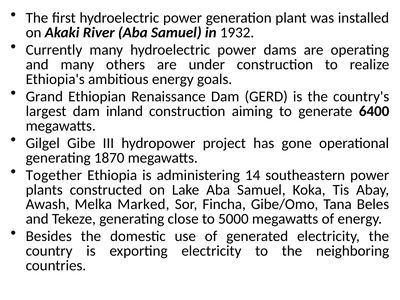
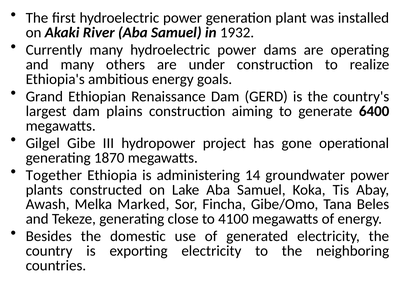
inland: inland -> plains (124, 111)
southeastern: southeastern -> groundwater (305, 175)
5000: 5000 -> 4100 (233, 219)
